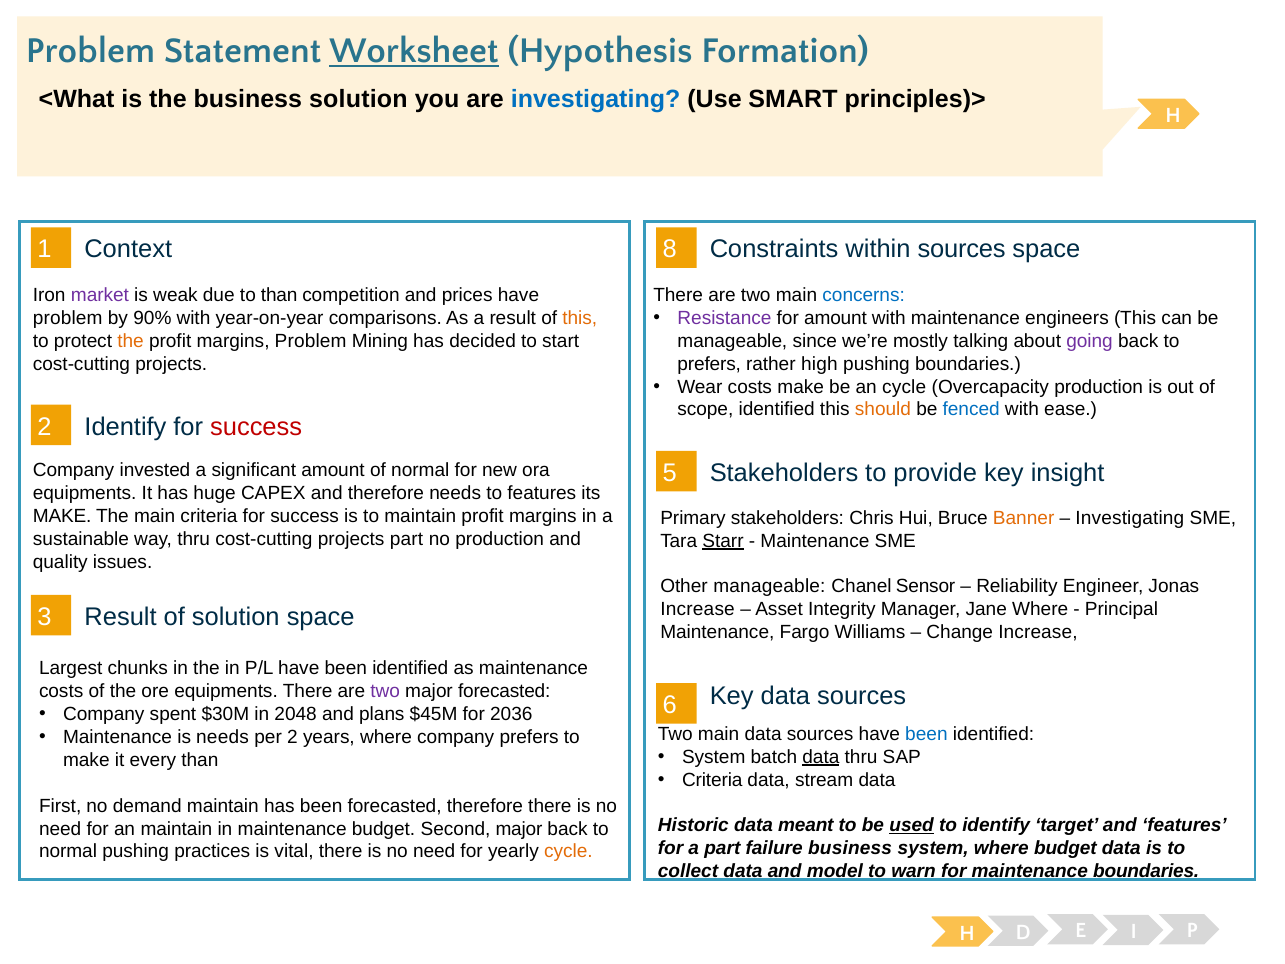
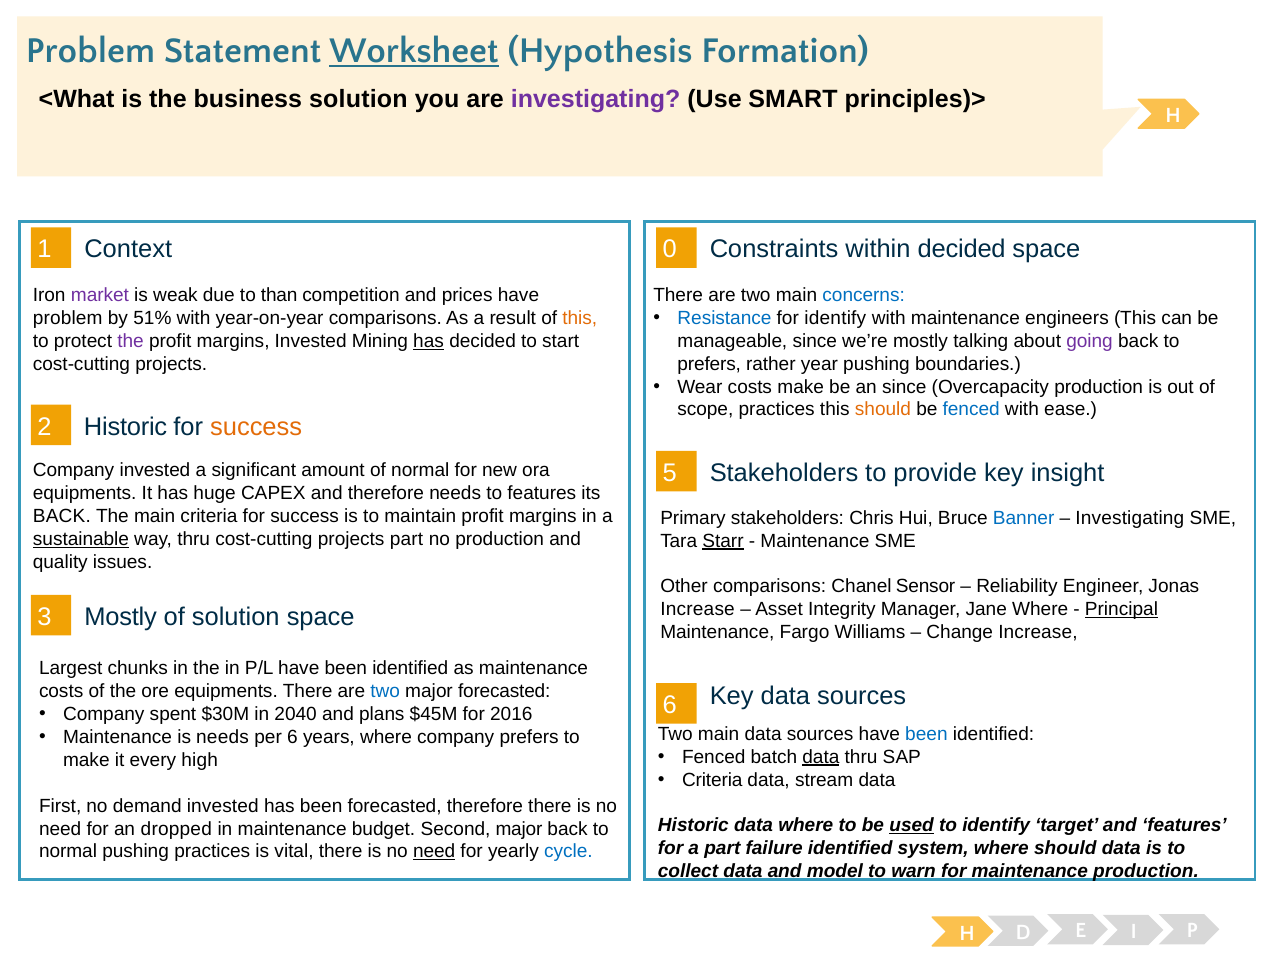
investigating colour: blue -> purple (596, 99)
8: 8 -> 0 (670, 249)
within sources: sources -> decided (962, 249)
Resistance colour: purple -> blue (724, 318)
for amount: amount -> identify (835, 318)
90%: 90% -> 51% (152, 318)
the colour: orange -> purple (131, 341)
margins Problem: Problem -> Invested (311, 341)
has underline: none -> present (429, 341)
high: high -> year (819, 364)
an cycle: cycle -> since (904, 387)
scope identified: identified -> practices (777, 410)
2 Identify: Identify -> Historic (126, 427)
success colour: red -> orange (256, 427)
MAKE: MAKE -> BACK (62, 516)
Banner colour: orange -> blue (1024, 518)
sustainable underline: none -> present (81, 539)
Other manageable: manageable -> comparisons (770, 586)
Principal underline: none -> present (1121, 609)
Result: Result -> Mostly (121, 617)
two colour: purple -> blue (385, 691)
2048: 2048 -> 2040 (296, 714)
2036: 2036 -> 2016 (511, 714)
per 2: 2 -> 6 (292, 737)
System: System -> Fenced (714, 757)
every than: than -> high (200, 760)
demand maintain: maintain -> invested (223, 806)
data meant: meant -> where (806, 825)
an maintain: maintain -> dropped (176, 829)
failure business: business -> identified (850, 848)
where budget: budget -> should (1065, 848)
need underline: none -> present (434, 851)
cycle colour: orange -> blue (568, 851)
maintenance boundaries: boundaries -> production (1146, 871)
